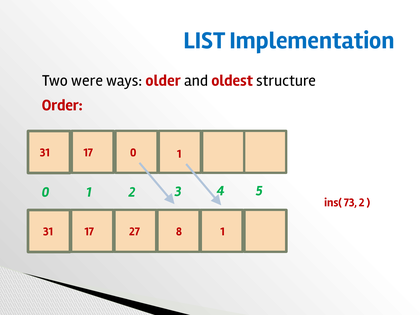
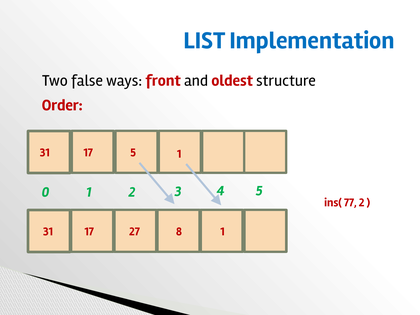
were: were -> false (87, 81)
older: older -> front (163, 81)
17 0: 0 -> 5 (133, 153)
73: 73 -> 77 (350, 203)
